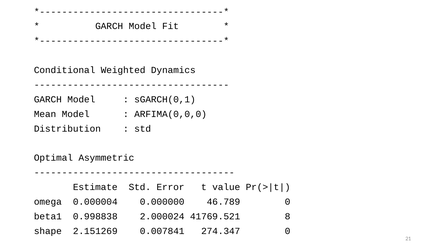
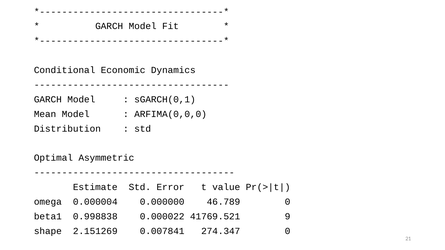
Weighted: Weighted -> Economic (123, 70)
2.000024: 2.000024 -> 0.000022 (162, 217)
8: 8 -> 9 (288, 217)
